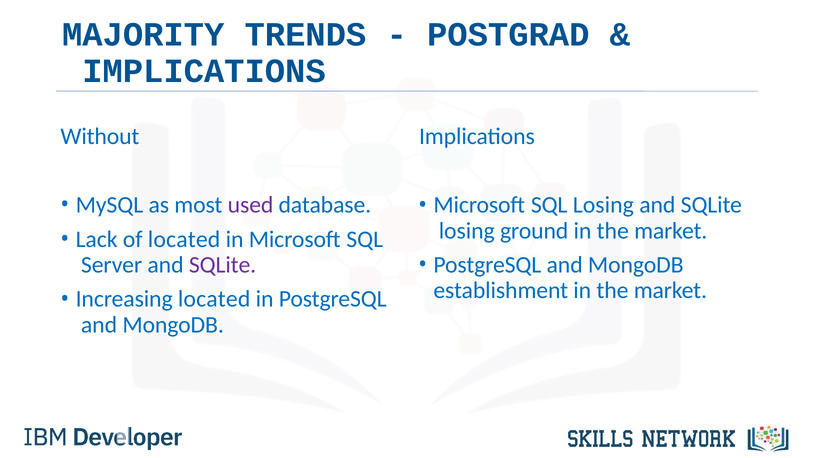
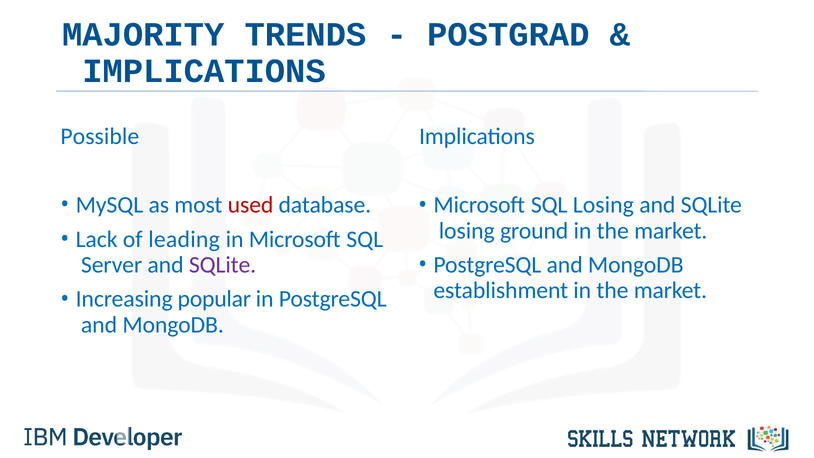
Without: Without -> Possible (100, 136)
used colour: purple -> red (251, 205)
of located: located -> leading (184, 239)
Increasing located: located -> popular (214, 299)
